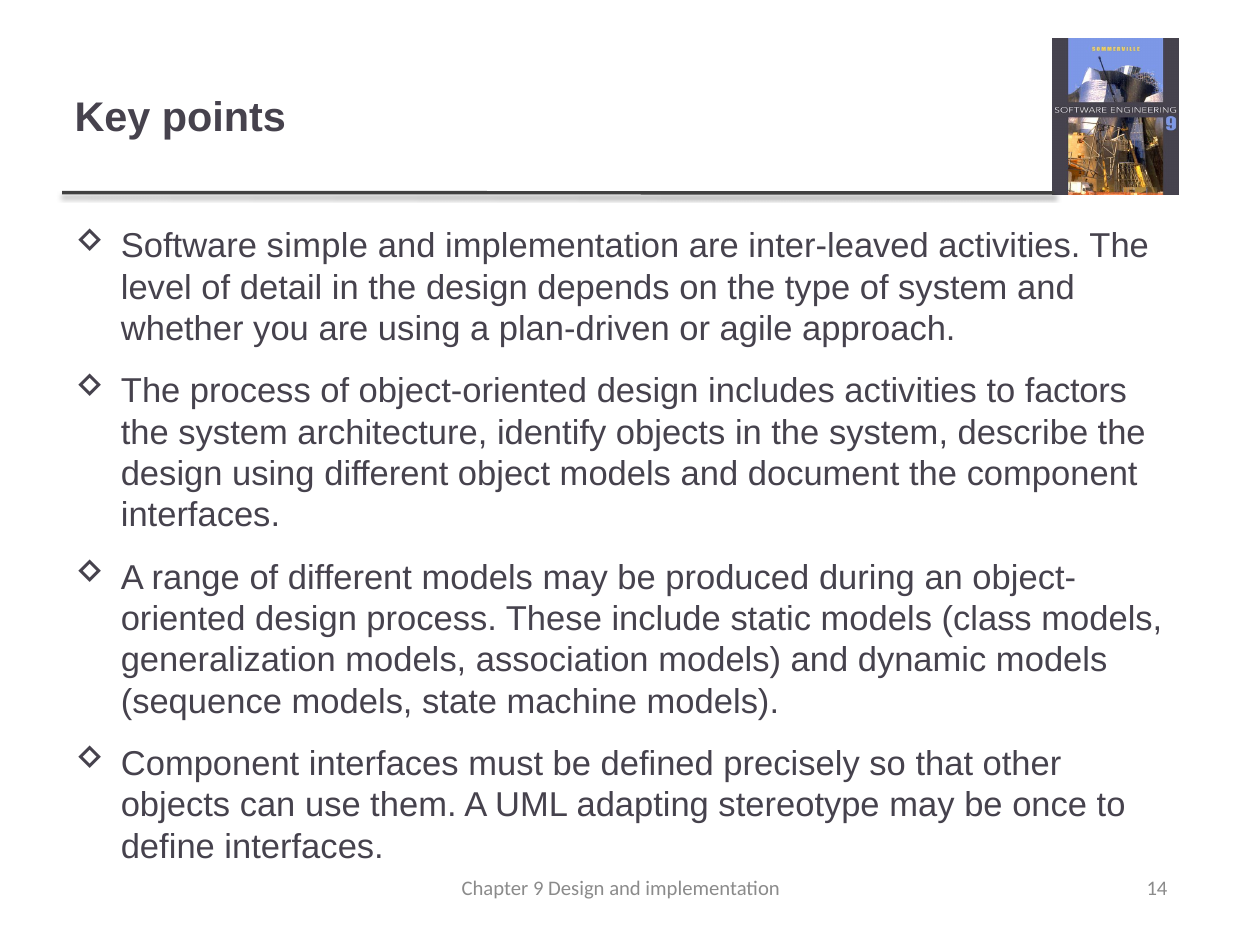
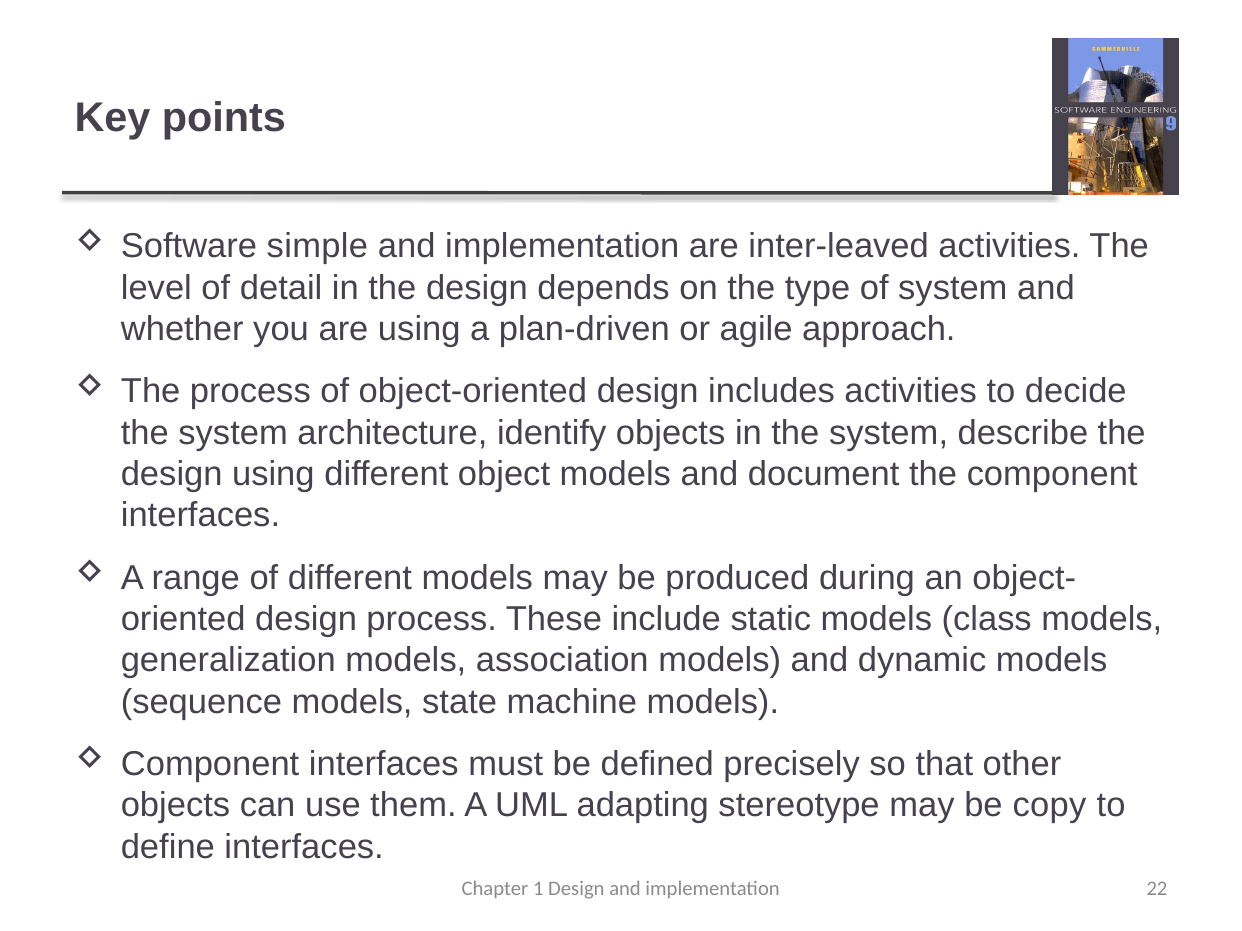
factors: factors -> decide (1076, 392)
once: once -> copy (1050, 806)
9: 9 -> 1 (538, 889)
14: 14 -> 22 (1157, 889)
